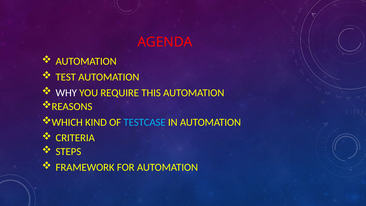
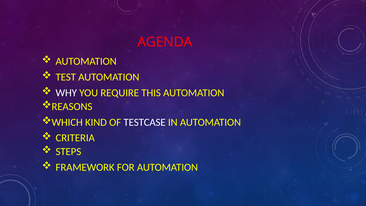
TESTCASE colour: light blue -> white (145, 122)
